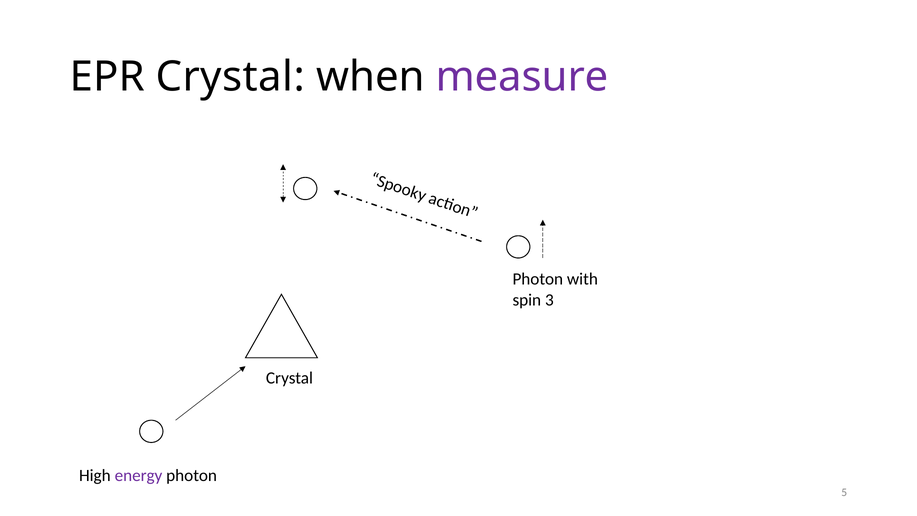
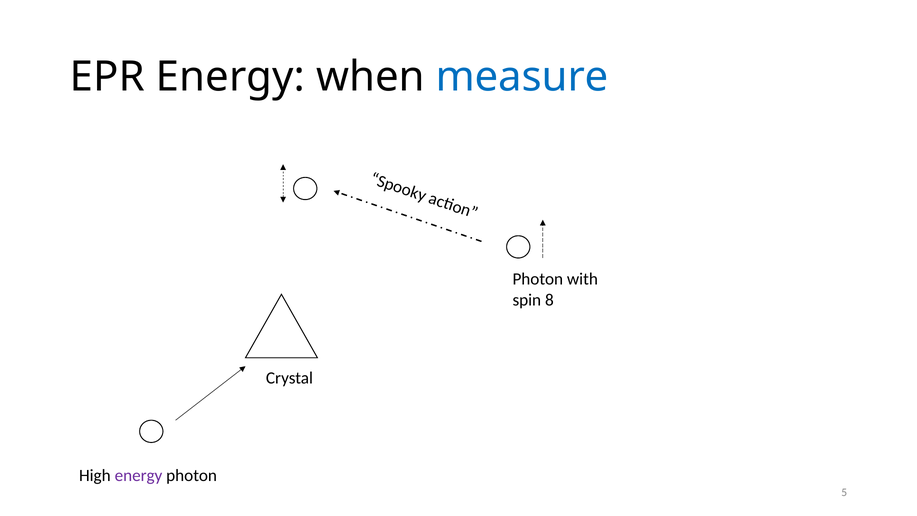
EPR Crystal: Crystal -> Energy (230, 77)
measure colour: purple -> blue (522, 77)
3: 3 -> 8 (549, 300)
